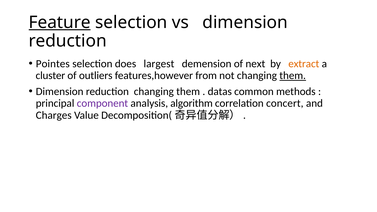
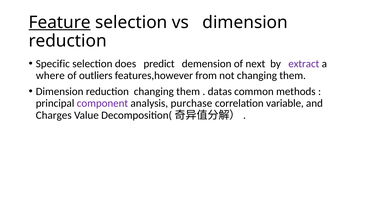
Pointes: Pointes -> Specific (53, 64)
largest: largest -> predict (159, 64)
extract colour: orange -> purple (304, 64)
cluster: cluster -> where (50, 76)
them underline: present -> none (293, 76)
algorithm: algorithm -> purchase (191, 103)
concert: concert -> variable (285, 103)
